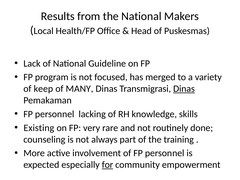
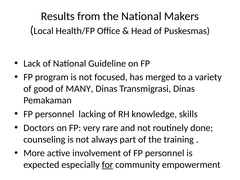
keep: keep -> good (43, 89)
Dinas underline: present -> none (184, 89)
Existing: Existing -> Doctors (39, 128)
